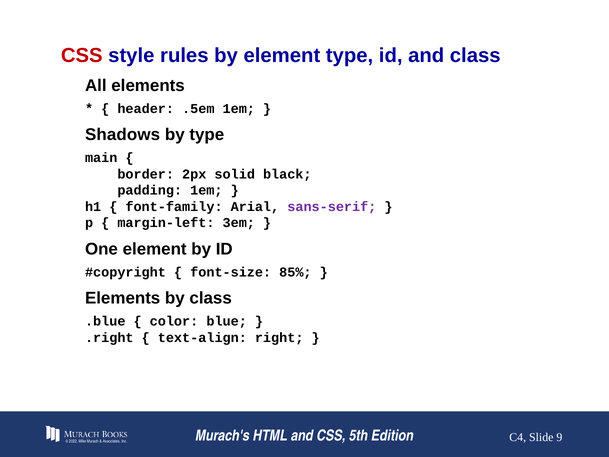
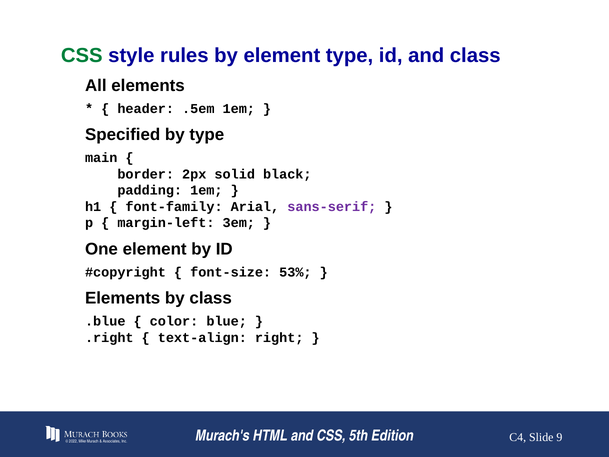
CSS colour: red -> green (82, 55)
Shadows: Shadows -> Specified (123, 135)
85%: 85% -> 53% (295, 272)
